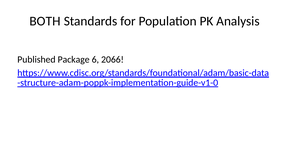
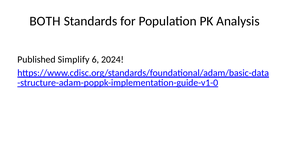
Package: Package -> Simplify (74, 59)
2066: 2066 -> 2024 (112, 59)
